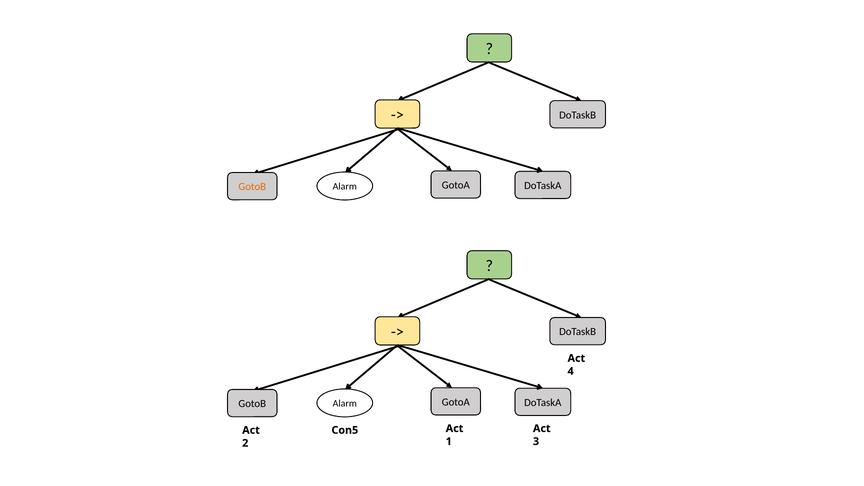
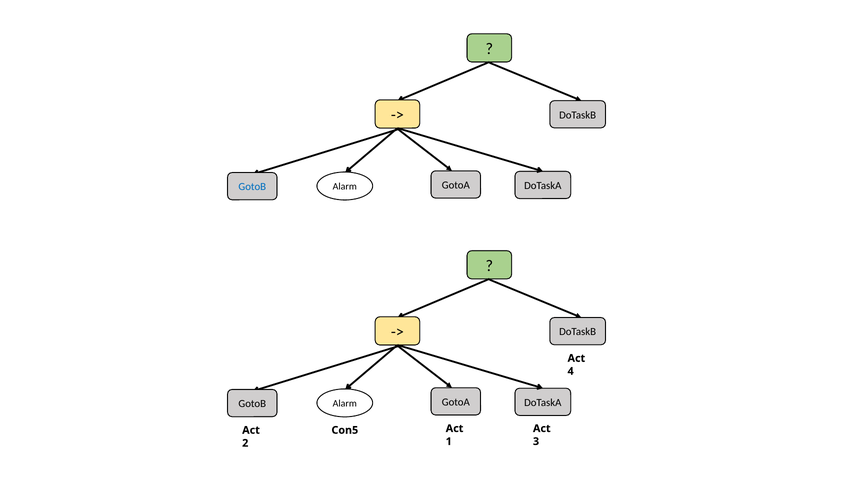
GotoB colour: orange -> blue (252, 187)
